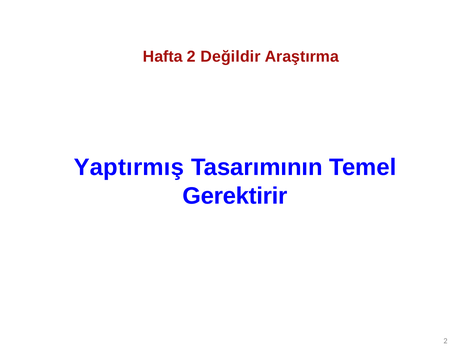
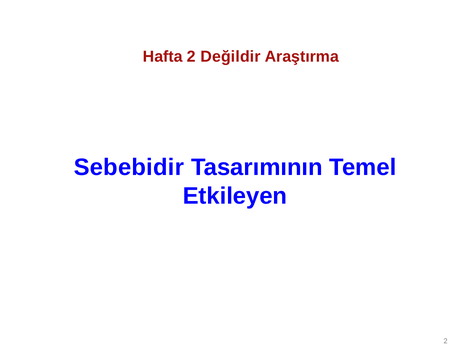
Yaptırmış: Yaptırmış -> Sebebidir (129, 167)
Gerektirir: Gerektirir -> Etkileyen (235, 196)
